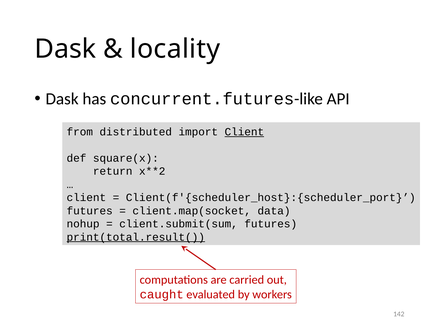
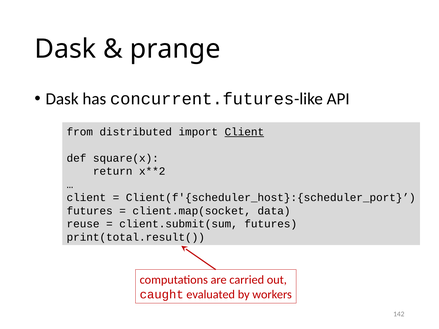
locality: locality -> prange (175, 49)
nohup: nohup -> reuse (83, 224)
print(total.result( underline: present -> none (136, 237)
